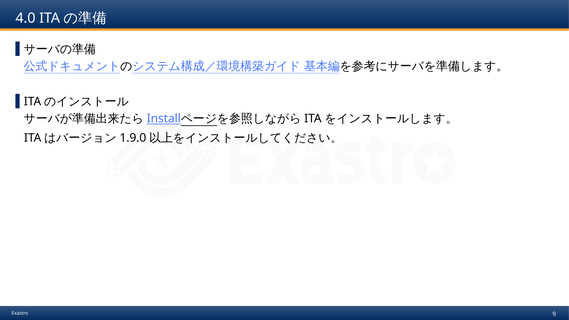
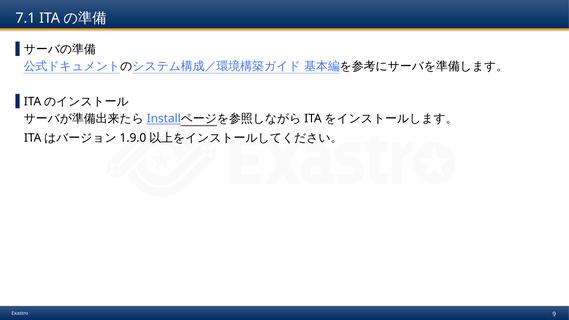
4.0: 4.0 -> 7.1 (25, 18)
